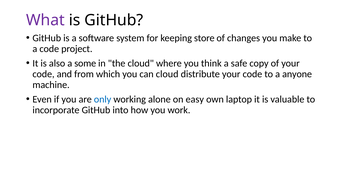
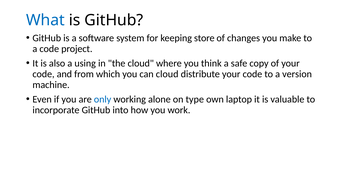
What colour: purple -> blue (45, 20)
some: some -> using (85, 63)
anyone: anyone -> version (297, 74)
easy: easy -> type (195, 99)
